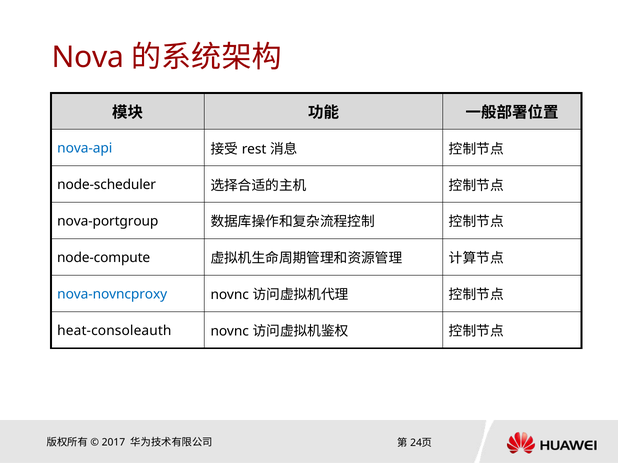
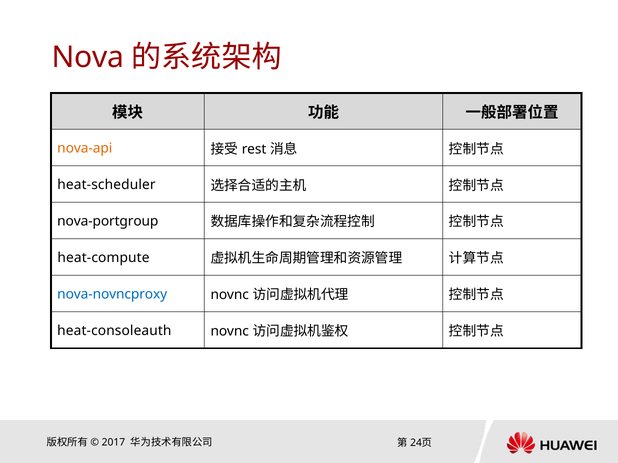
nova-api colour: blue -> orange (85, 149)
node-scheduler: node-scheduler -> heat-scheduler (106, 185)
node-compute: node-compute -> heat-compute (103, 258)
